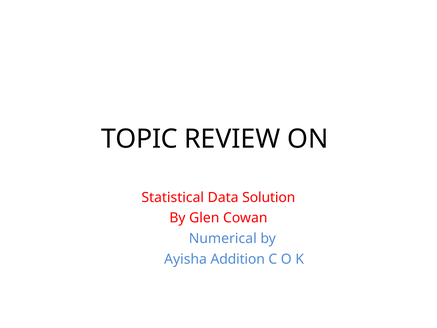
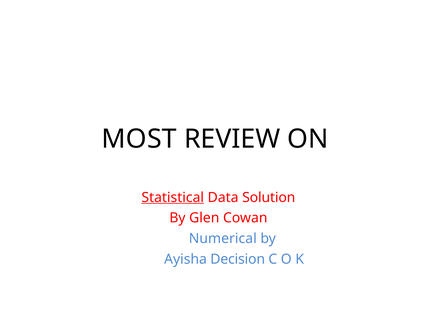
TOPIC: TOPIC -> MOST (139, 139)
Statistical underline: none -> present (173, 197)
Addition: Addition -> Decision (238, 259)
